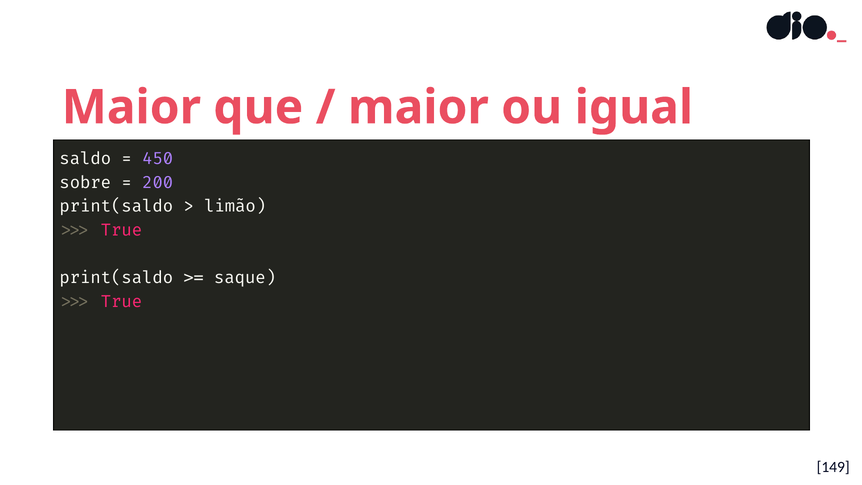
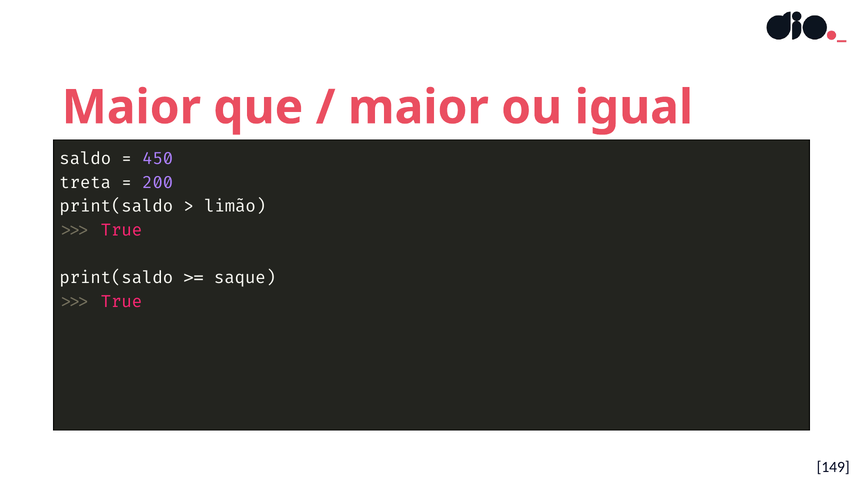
sobre: sobre -> treta (85, 182)
